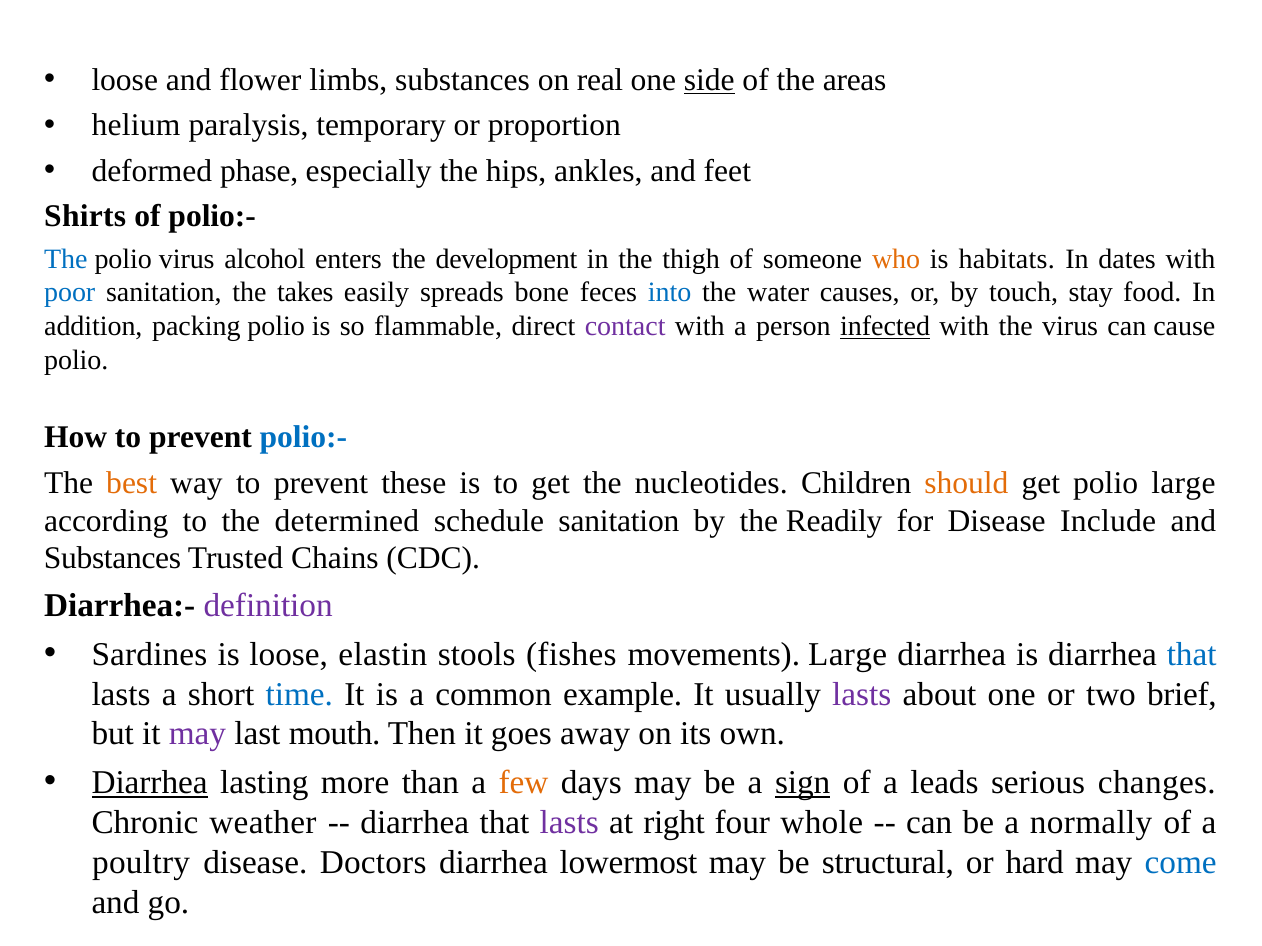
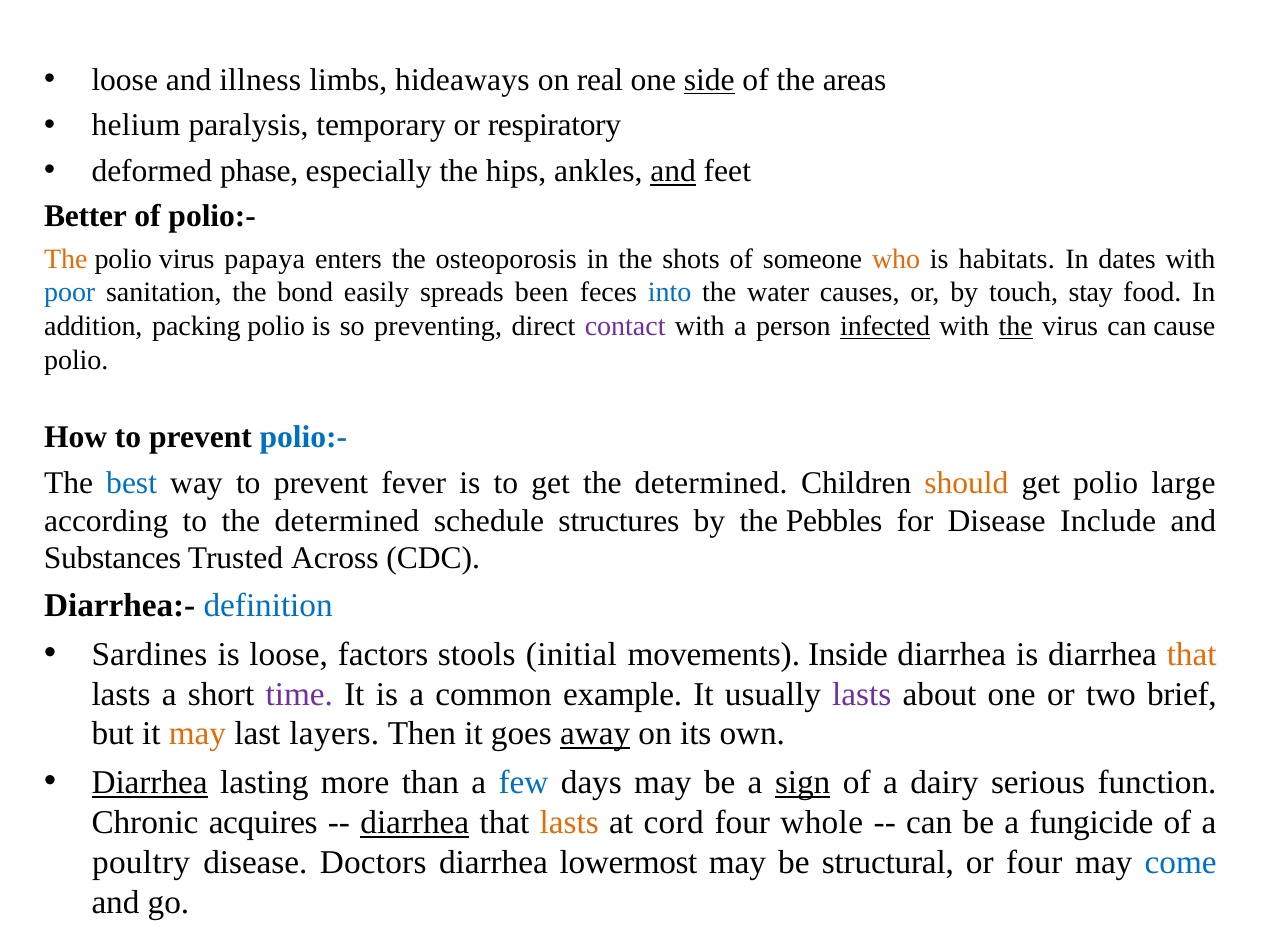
flower: flower -> illness (260, 80)
limbs substances: substances -> hideaways (462, 80)
proportion: proportion -> respiratory (555, 126)
and underline: none -> present (673, 171)
Shirts: Shirts -> Better (85, 217)
The colour: blue -> orange (66, 259)
alcohol: alcohol -> papaya (265, 259)
development: development -> osteoporosis (506, 259)
thigh: thigh -> shots (691, 259)
takes: takes -> bond (305, 293)
bone: bone -> been (542, 293)
flammable: flammable -> preventing (438, 326)
the underline: none -> present (1016, 326)
best colour: orange -> blue (132, 483)
these: these -> fever (414, 483)
get the nucleotides: nucleotides -> determined (711, 483)
schedule sanitation: sanitation -> structures (619, 521)
Readily: Readily -> Pebbles (834, 521)
Chains: Chains -> Across (335, 559)
definition colour: purple -> blue (268, 606)
elastin: elastin -> factors (383, 654)
fishes: fishes -> initial (571, 654)
movements Large: Large -> Inside (848, 654)
that colour: blue -> orange (1192, 654)
time colour: blue -> purple (299, 694)
may colour: purple -> orange (197, 734)
mouth: mouth -> layers (334, 734)
away underline: none -> present (595, 734)
few colour: orange -> blue (524, 783)
leads: leads -> dairy (944, 783)
changes: changes -> function (1157, 783)
weather: weather -> acquires (263, 823)
diarrhea underline: none -> present (415, 823)
lasts colour: purple -> orange (569, 823)
right: right -> cord (674, 823)
normally: normally -> fungicide (1091, 823)
or hard: hard -> four (1034, 863)
